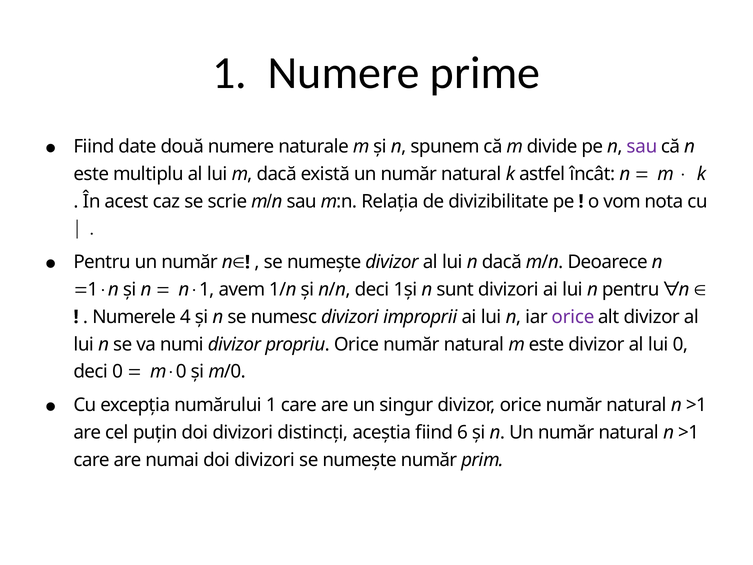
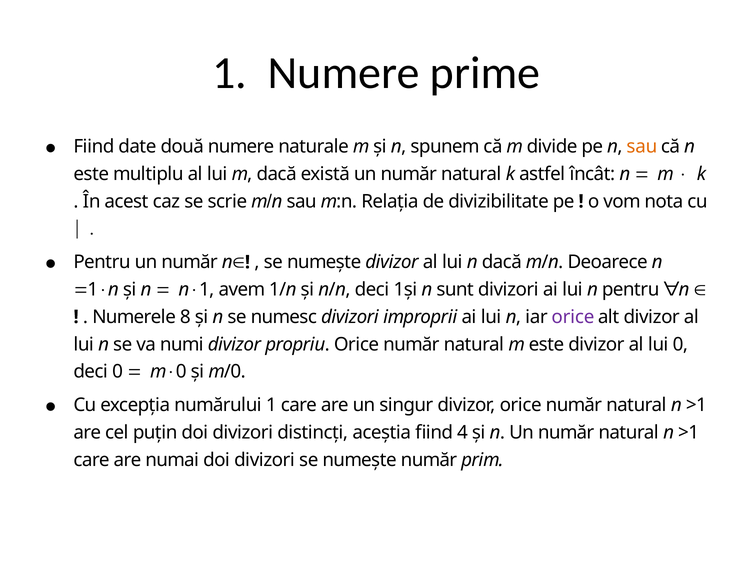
sau colour: purple -> orange (642, 147)
4: 4 -> 8 (185, 317)
6: 6 -> 4 (462, 432)
